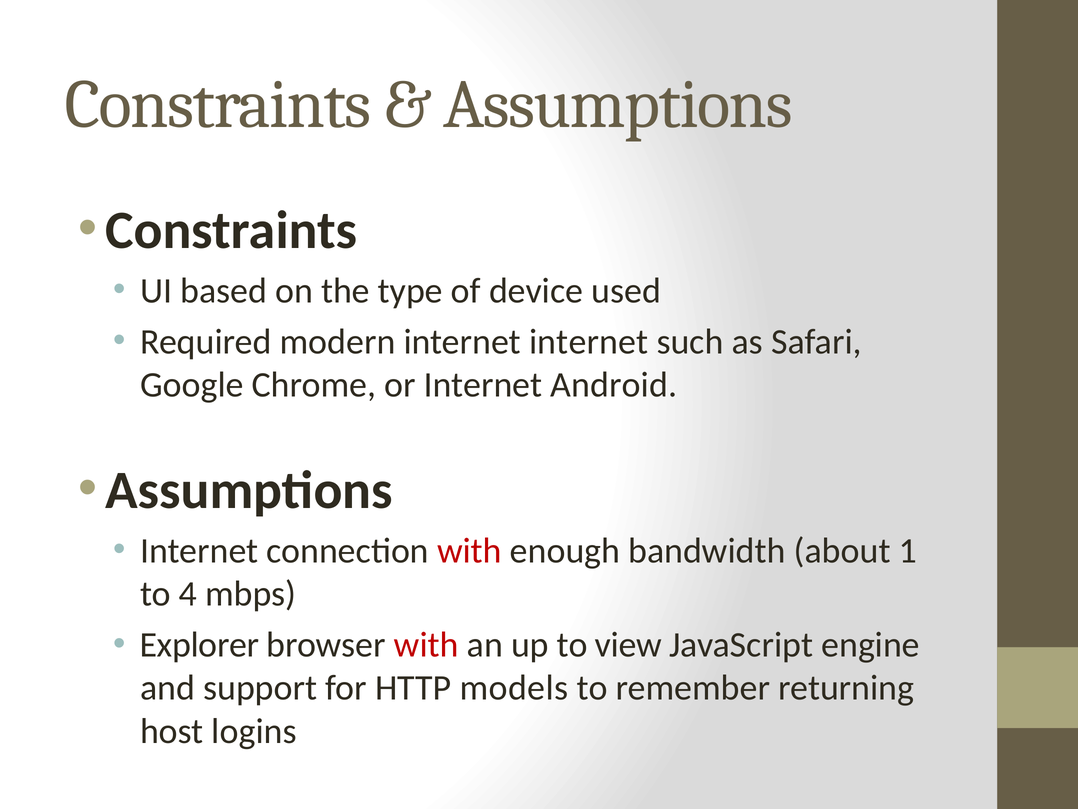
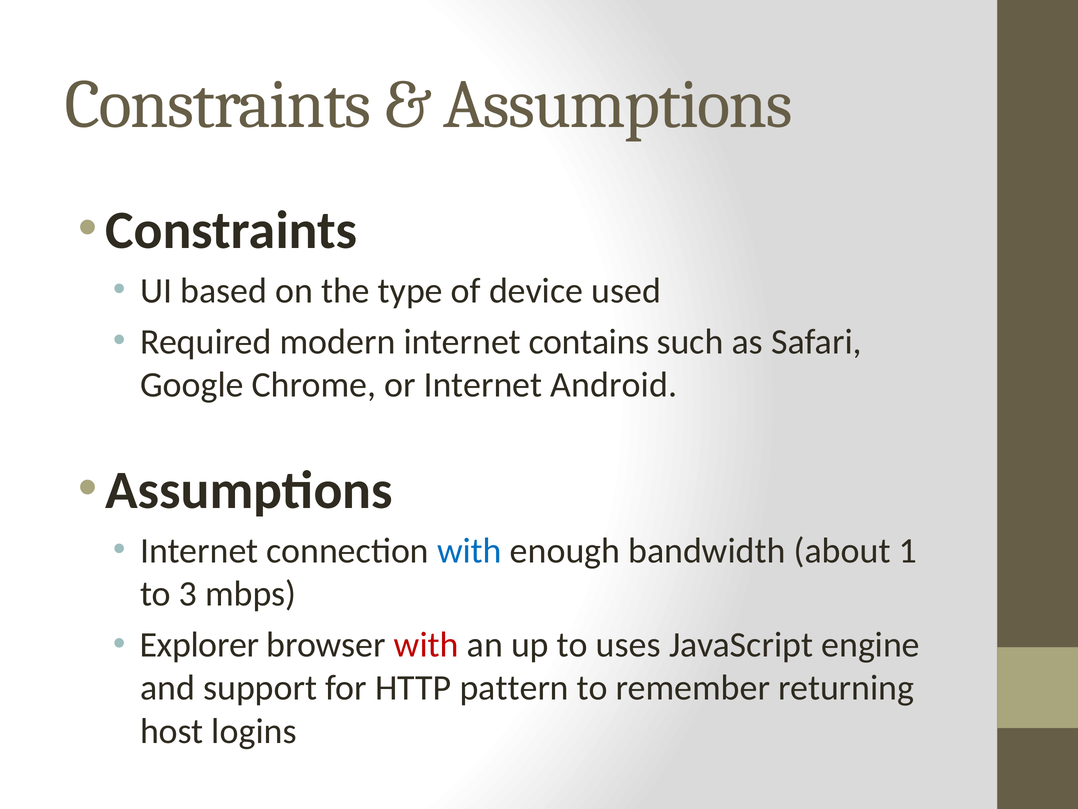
internet internet: internet -> contains (589, 341)
with colour: red -> blue (469, 550)
4: 4 -> 3 (188, 594)
view: view -> uses (628, 644)
models: models -> pattern (514, 688)
